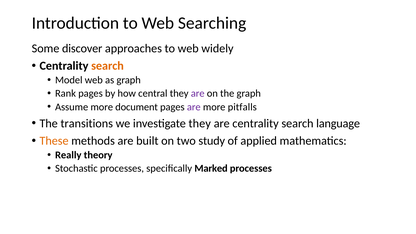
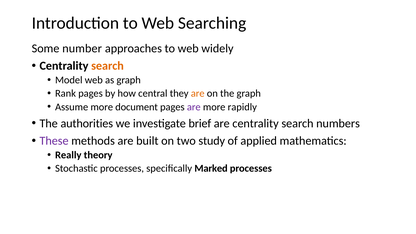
discover: discover -> number (82, 48)
are colour: purple -> orange (198, 94)
pitfalls: pitfalls -> rapidly (242, 107)
transitions: transitions -> authorities (87, 123)
investigate they: they -> brief (200, 123)
language: language -> numbers (338, 123)
These colour: orange -> purple (54, 141)
